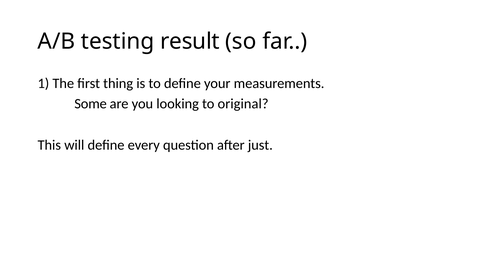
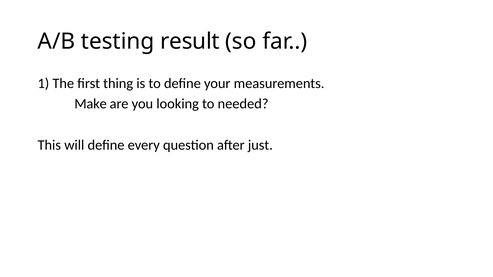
Some: Some -> Make (91, 104)
original: original -> needed (243, 104)
